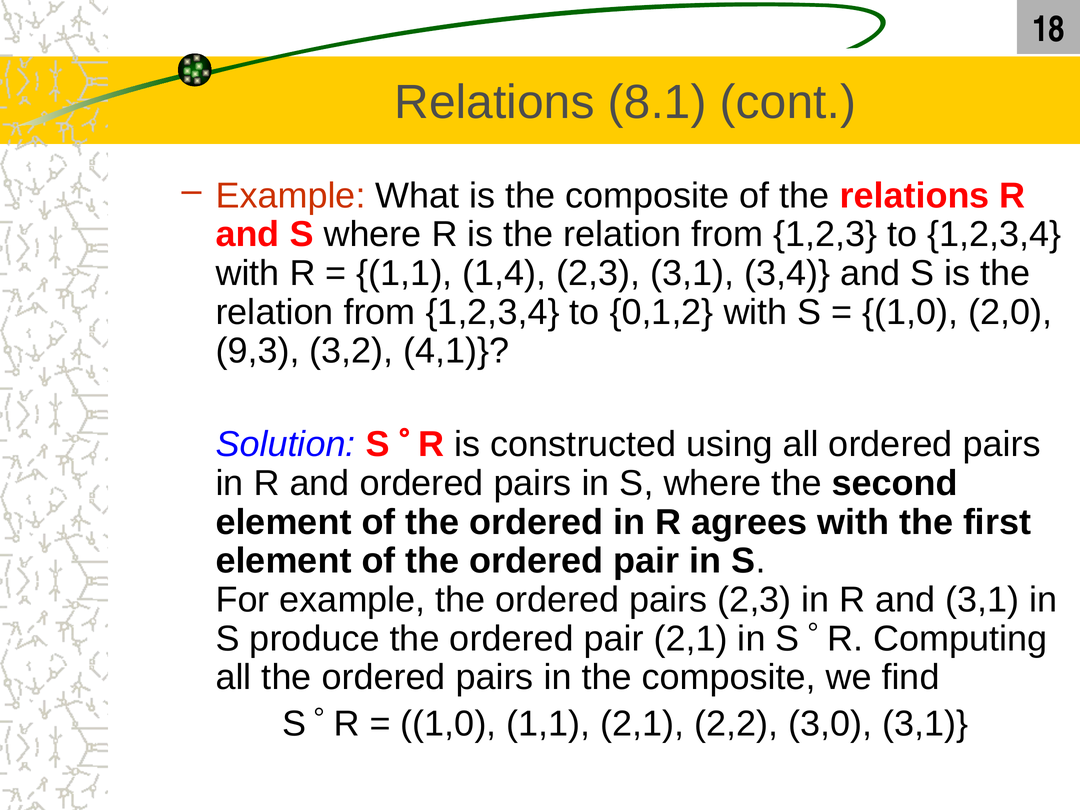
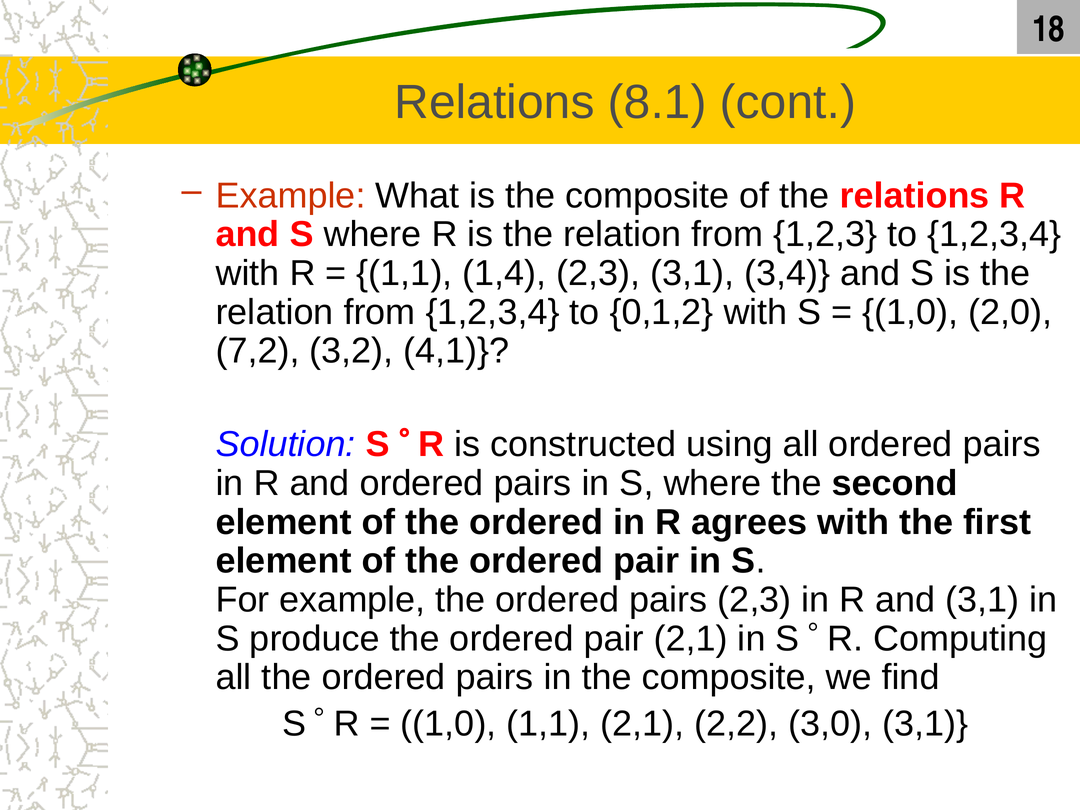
9,3: 9,3 -> 7,2 (258, 351)
